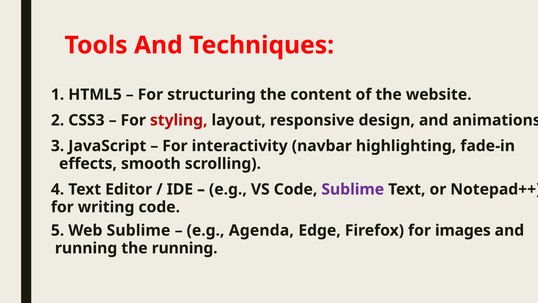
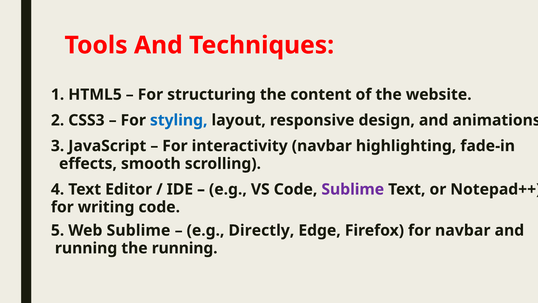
styling colour: red -> blue (179, 120)
Agenda: Agenda -> Directly (261, 230)
for images: images -> navbar (463, 230)
